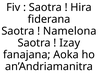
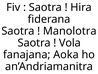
Namelona: Namelona -> Manolotra (70, 31)
Izay: Izay -> Vola (70, 43)
